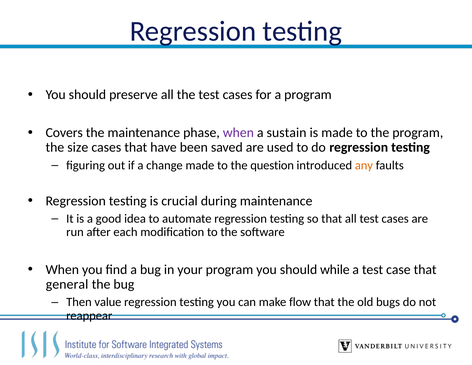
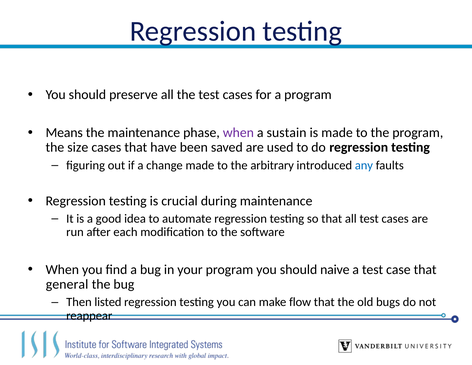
Covers: Covers -> Means (64, 133)
question: question -> arbitrary (272, 165)
any colour: orange -> blue (364, 165)
while: while -> naive (335, 269)
value: value -> listed (108, 302)
